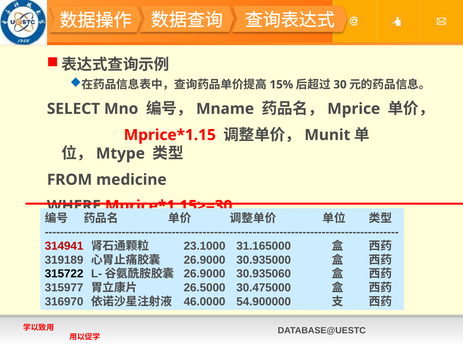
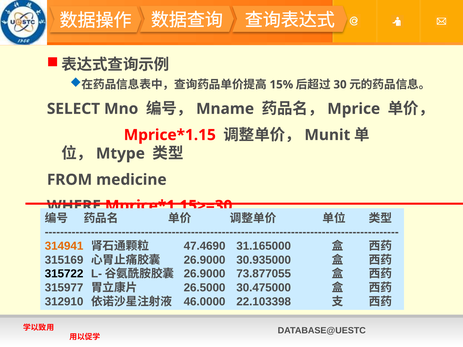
314941 colour: red -> orange (64, 246)
23.1000: 23.1000 -> 47.4690 (205, 246)
319189: 319189 -> 315169 (64, 260)
30.935060: 30.935060 -> 73.877055 (264, 274)
316970: 316970 -> 312910 (64, 302)
54.900000: 54.900000 -> 22.103398 (264, 302)
